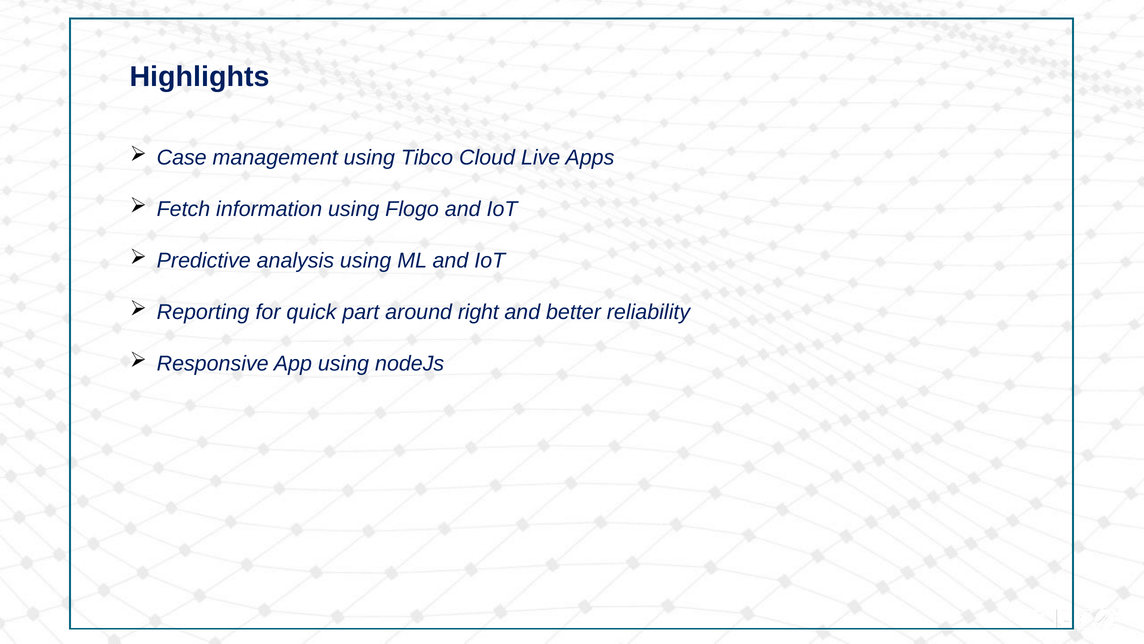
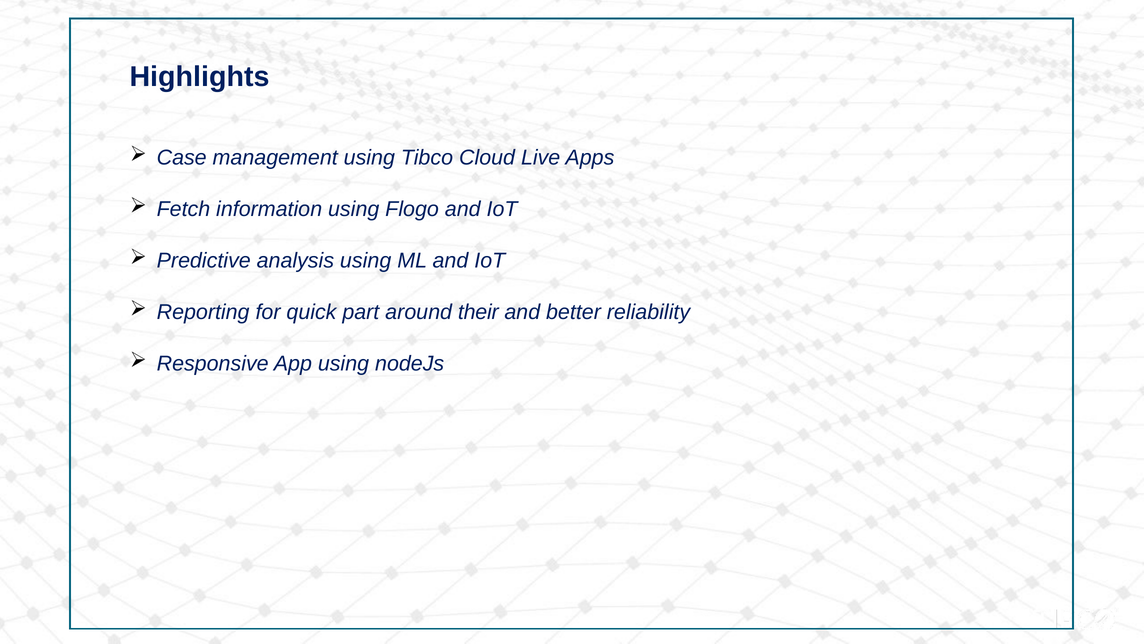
right: right -> their (478, 312)
